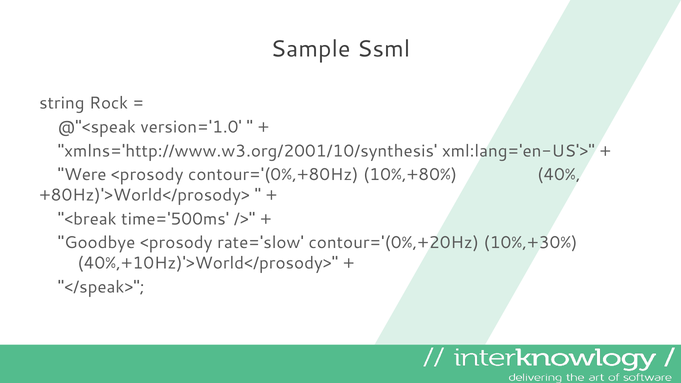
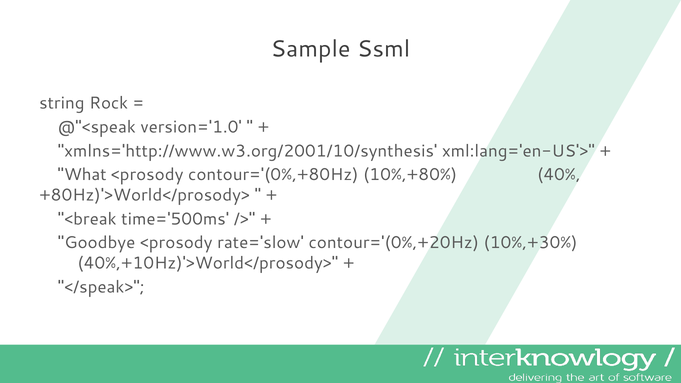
Were: Were -> What (82, 175)
